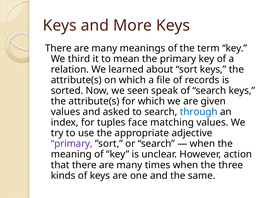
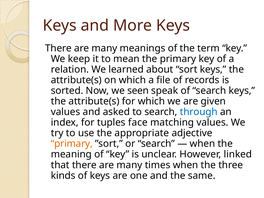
third: third -> keep (79, 59)
primary colour: purple -> orange (72, 144)
action: action -> linked (238, 154)
